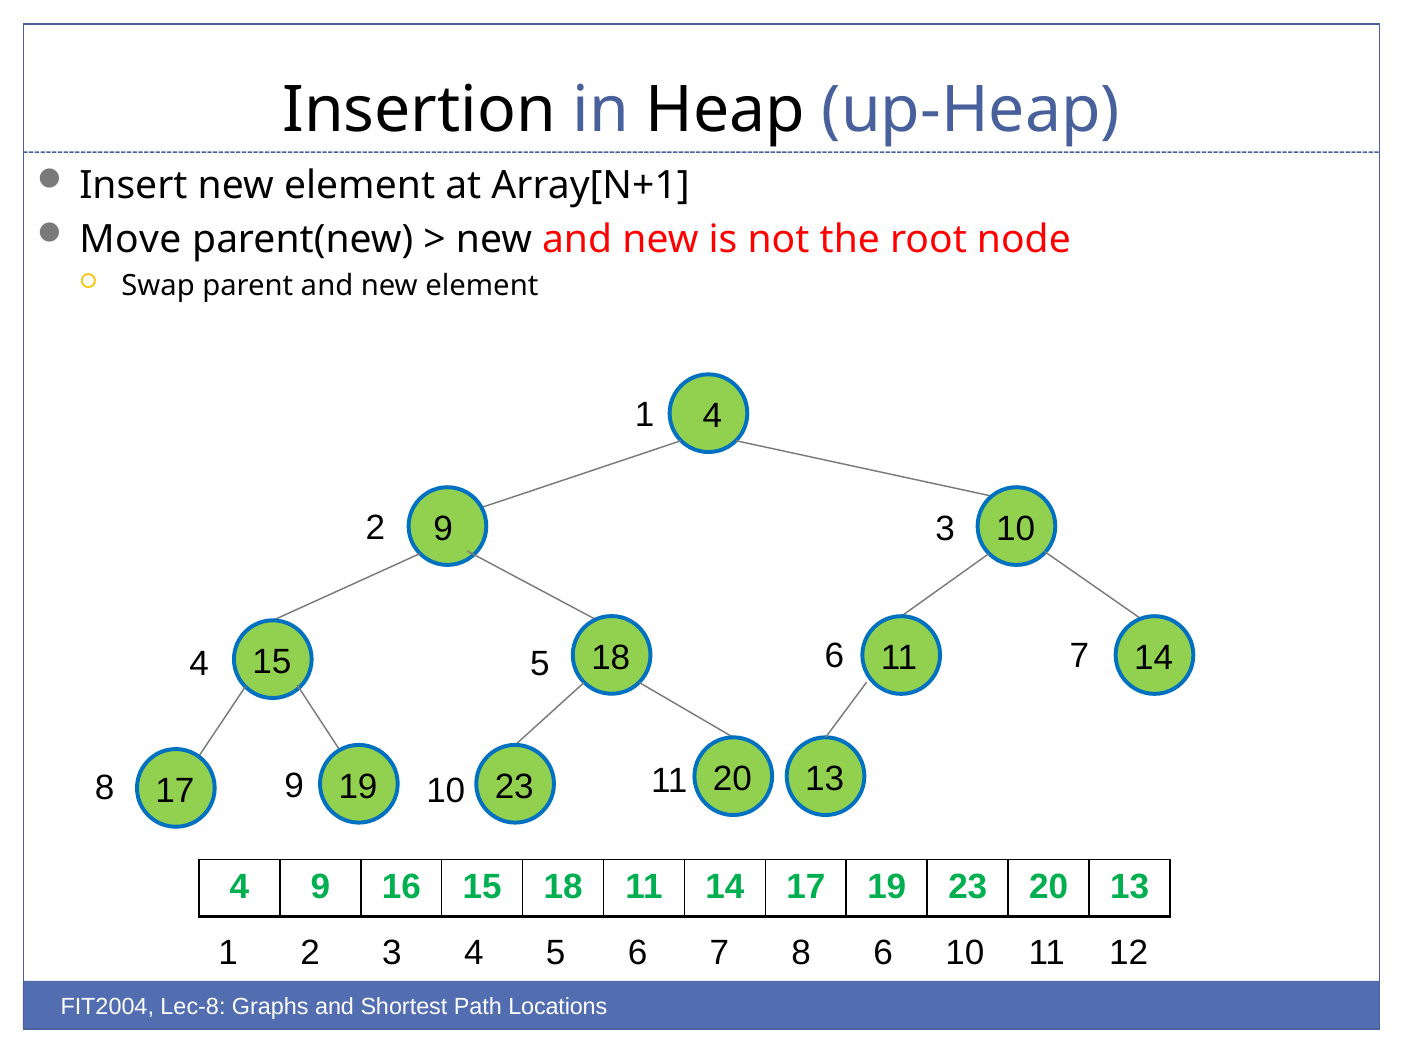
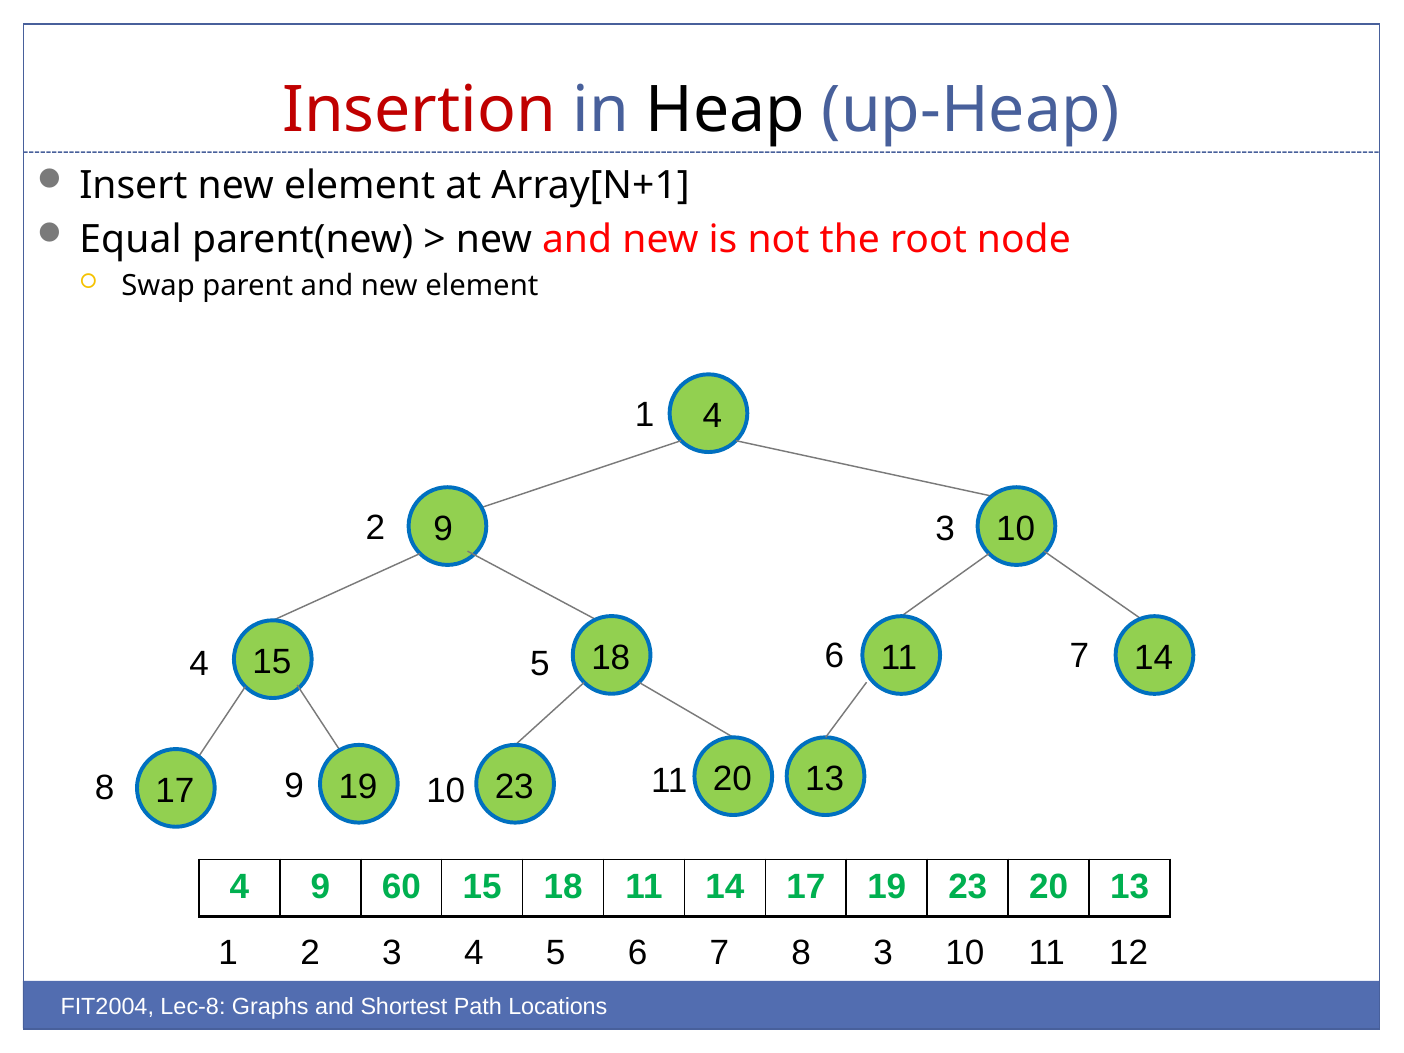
Insertion colour: black -> red (419, 111)
Move: Move -> Equal (131, 240)
16: 16 -> 60 (401, 887)
8 6: 6 -> 3 (883, 953)
